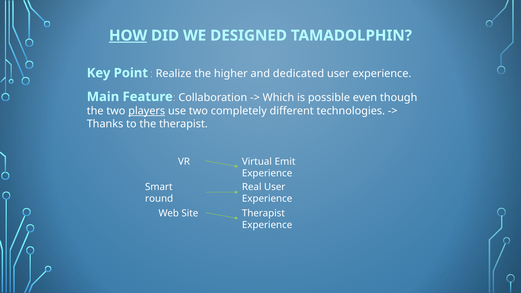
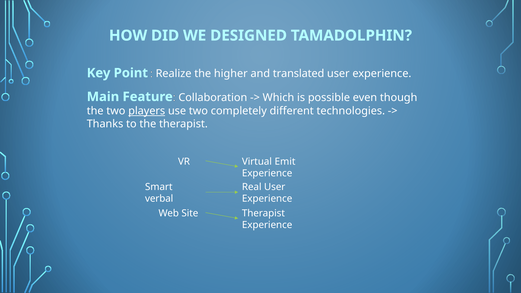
HOW underline: present -> none (128, 36)
dedicated: dedicated -> translated (299, 74)
round: round -> verbal (159, 199)
